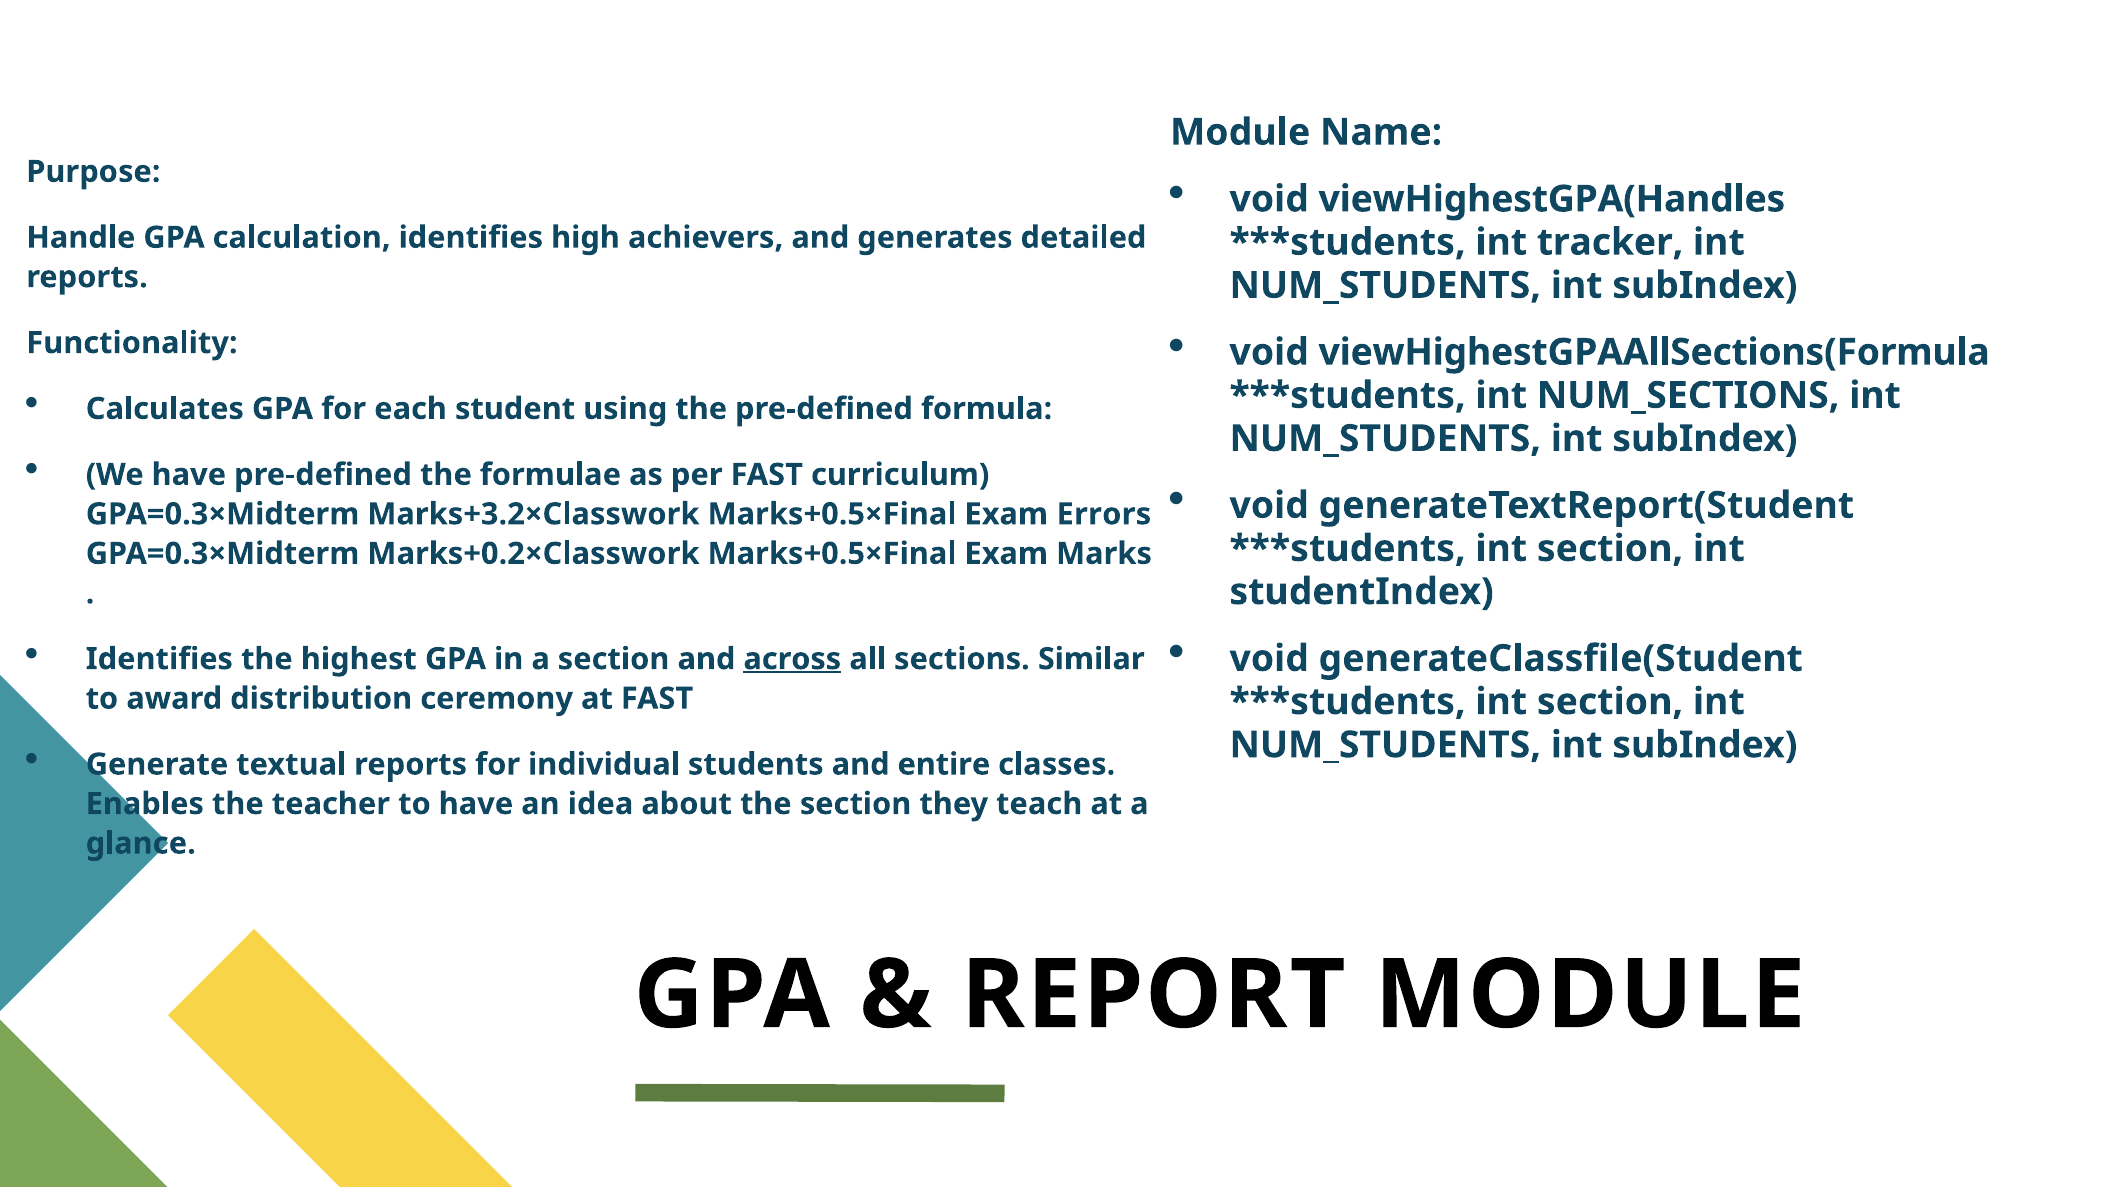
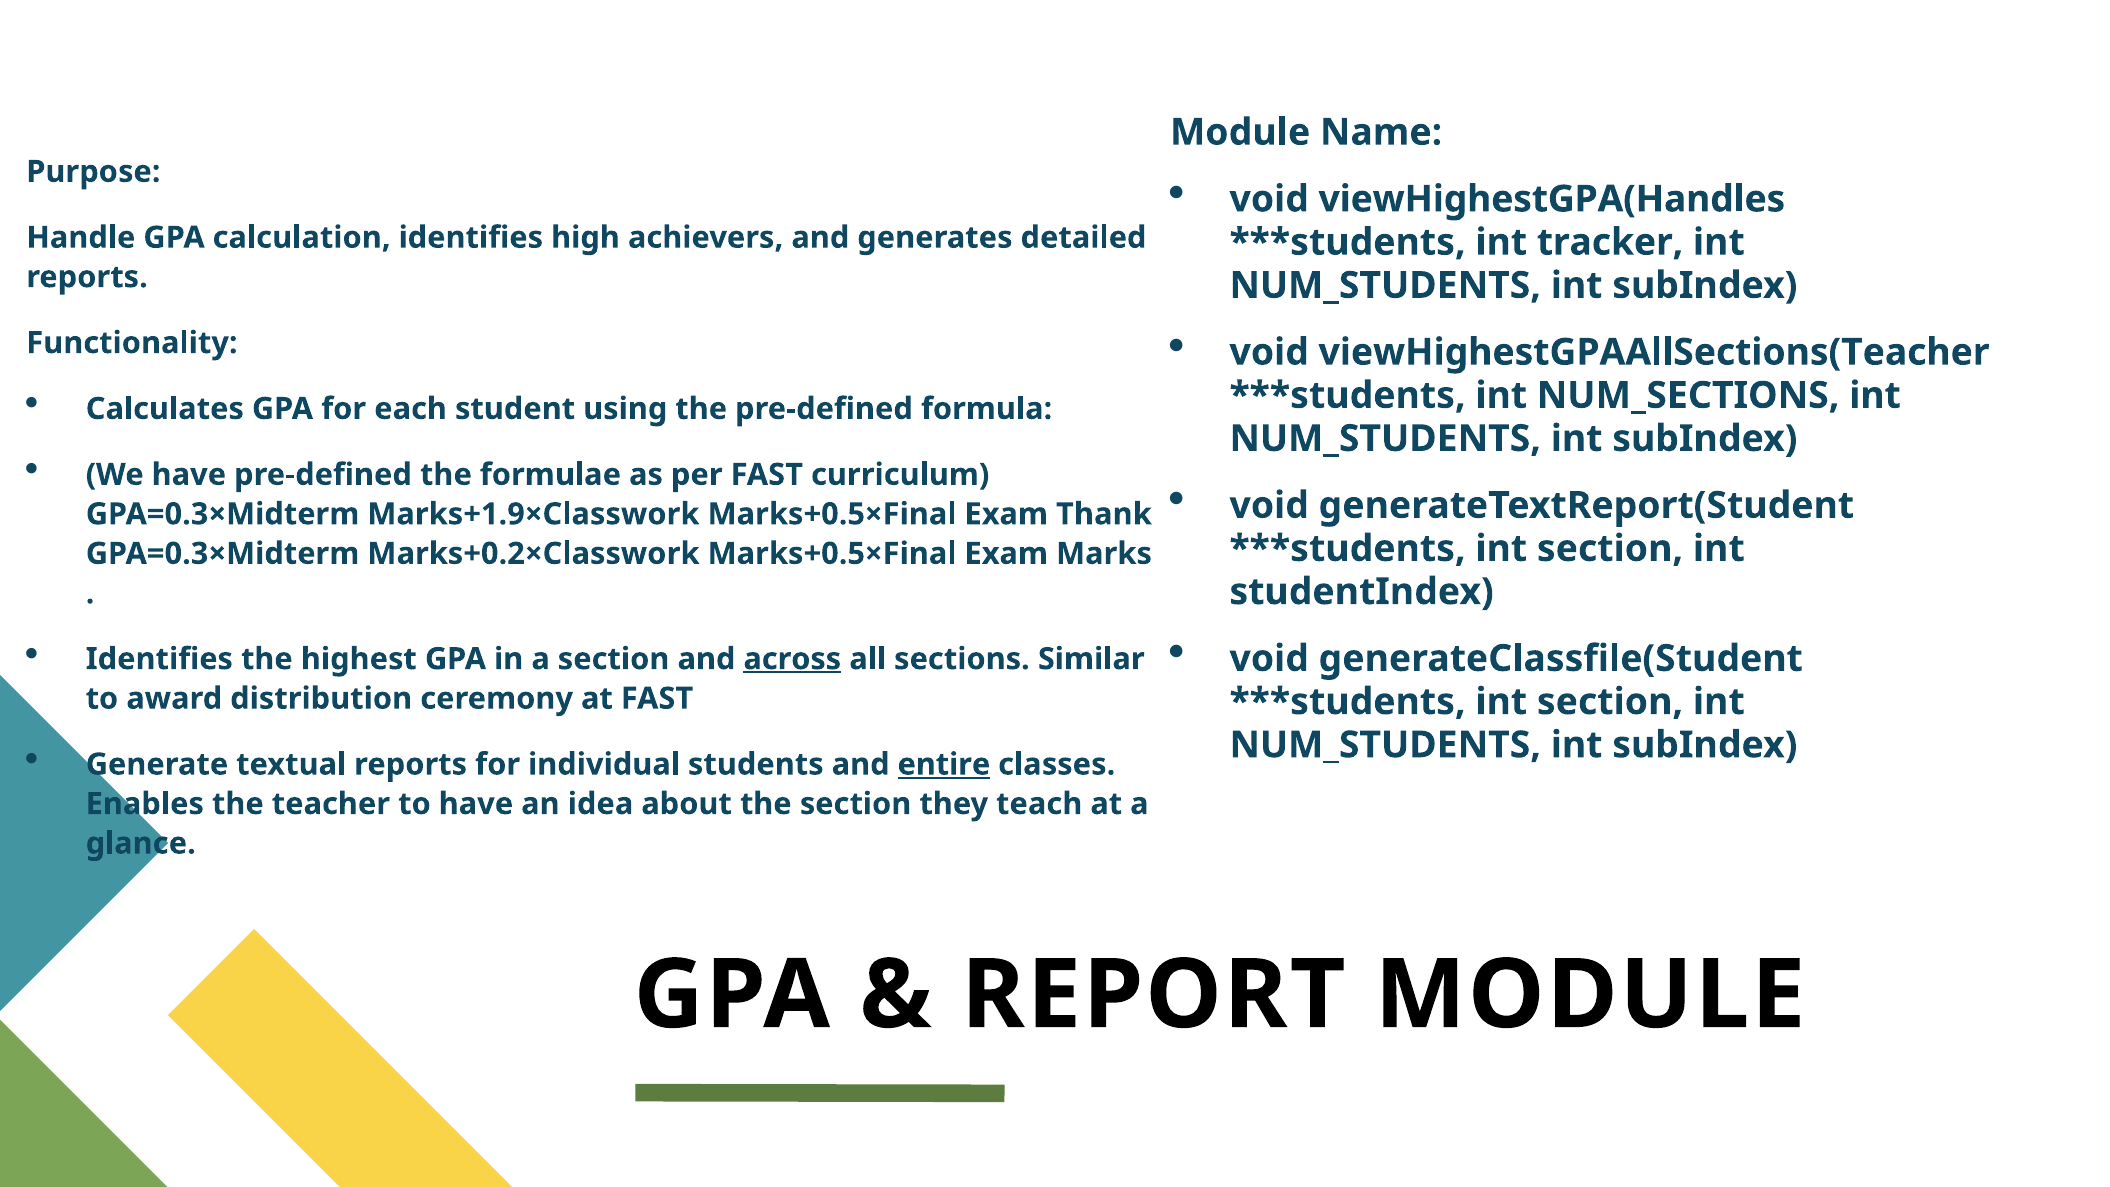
viewHighestGPAAllSections(Formula: viewHighestGPAAllSections(Formula -> viewHighestGPAAllSections(Teacher (1654, 352)
Marks+3.2×Classwork: Marks+3.2×Classwork -> Marks+1.9×Classwork (533, 514)
Errors: Errors -> Thank (1104, 514)
entire underline: none -> present (944, 764)
